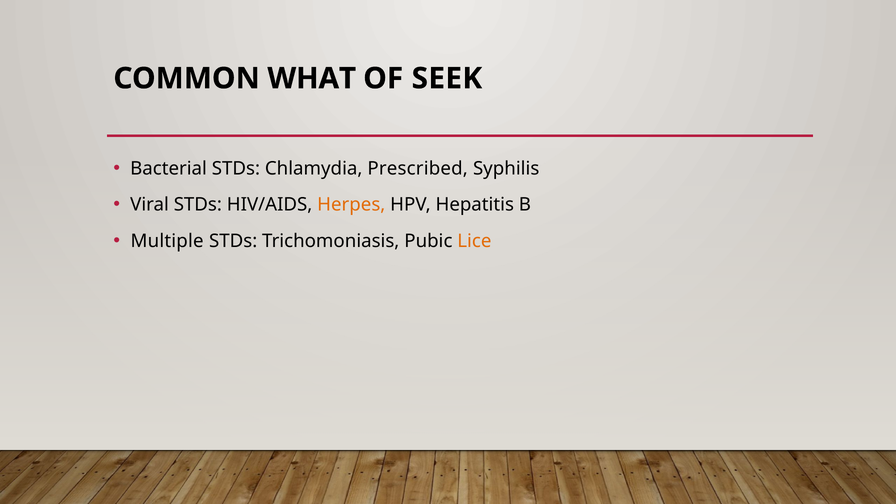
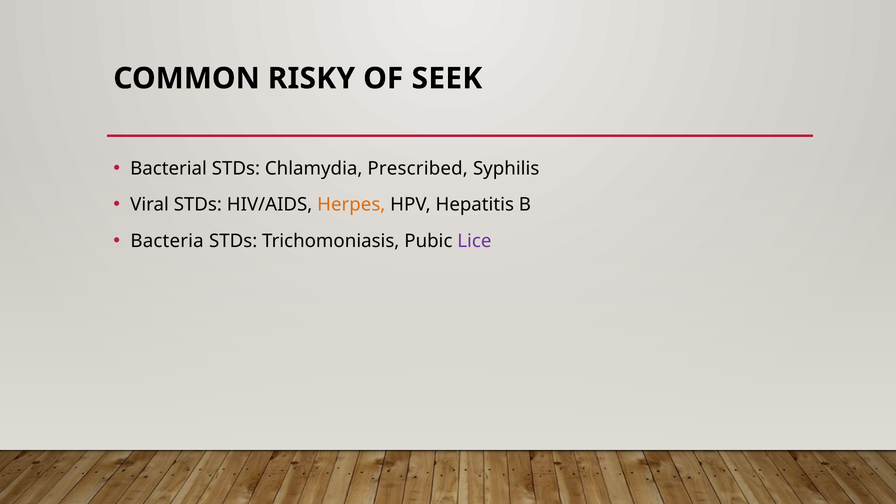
WHAT: WHAT -> RISKY (311, 78)
Multiple: Multiple -> Bacteria (167, 241)
Lice colour: orange -> purple (474, 241)
